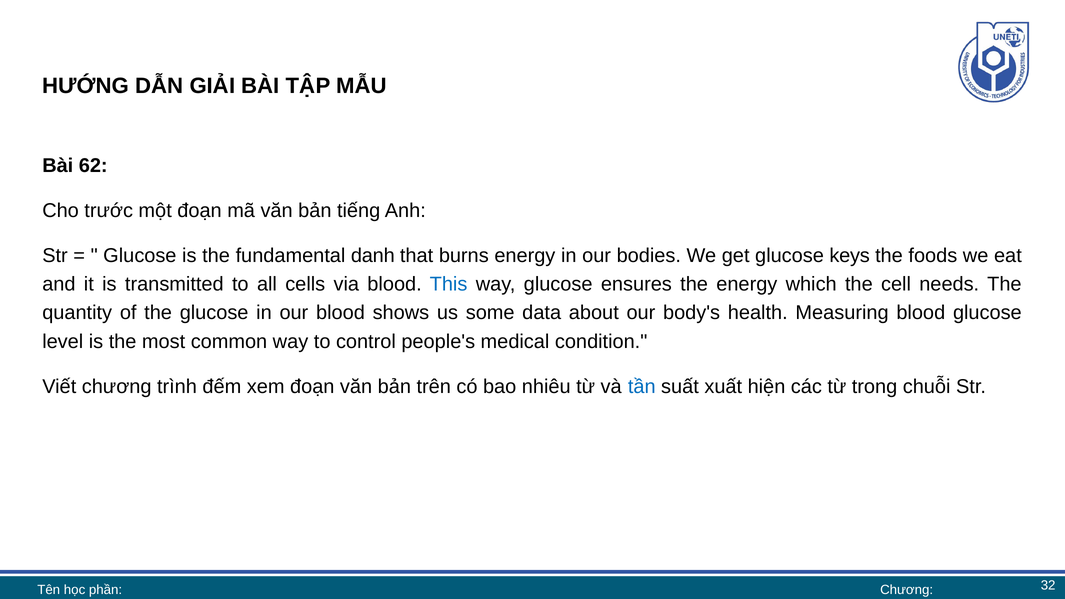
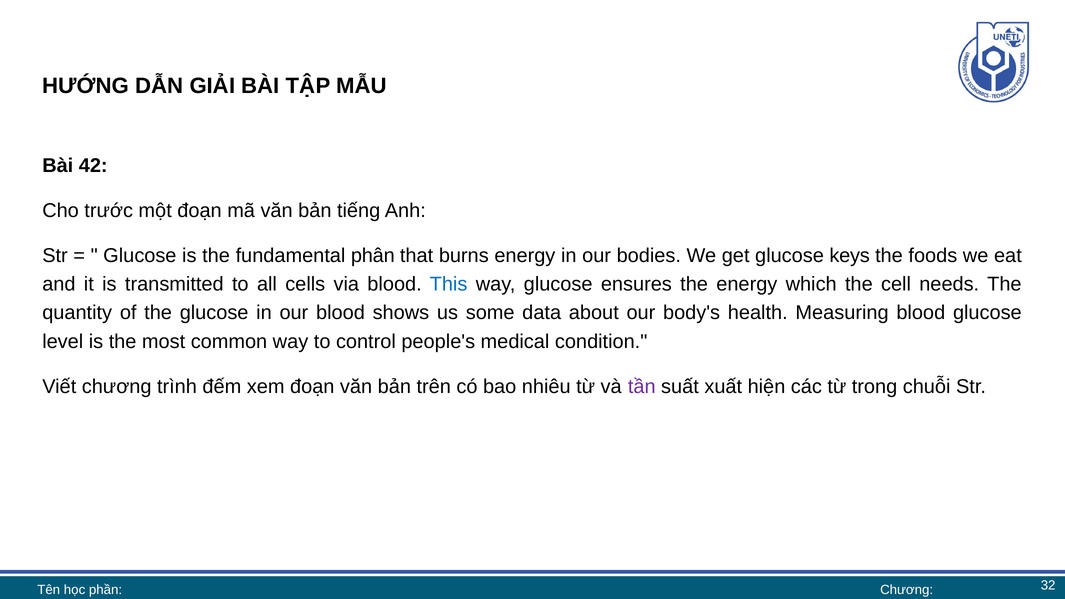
62: 62 -> 42 (93, 166)
danh: danh -> phân (373, 255)
tần colour: blue -> purple (642, 387)
